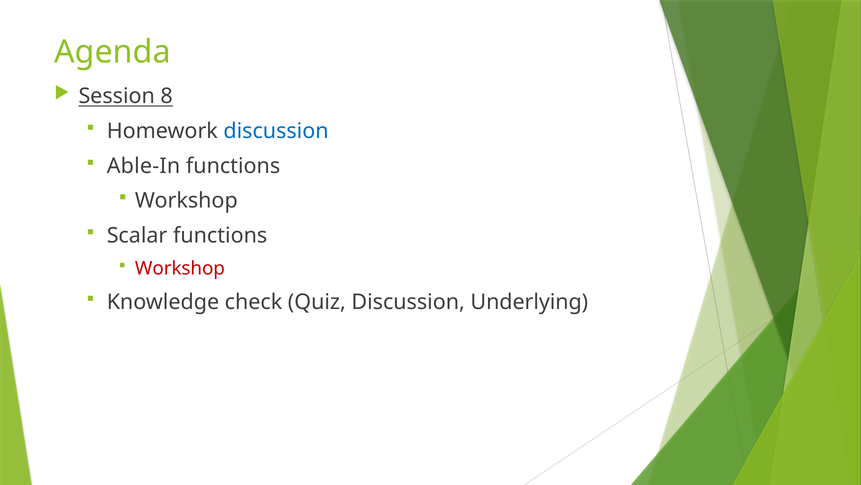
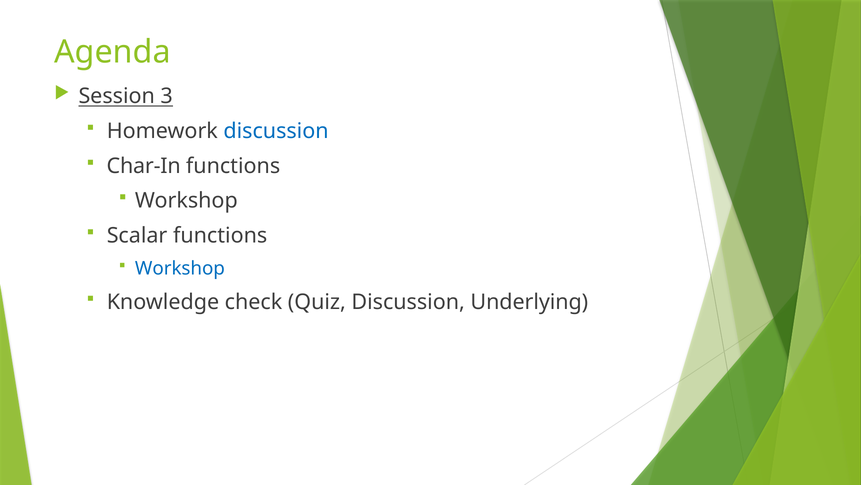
8: 8 -> 3 (167, 96)
Able-In: Able-In -> Char-In (144, 166)
Workshop colour: red -> blue (180, 268)
